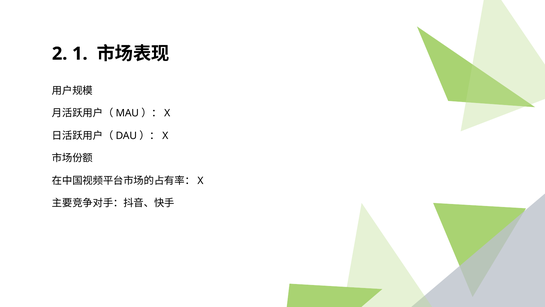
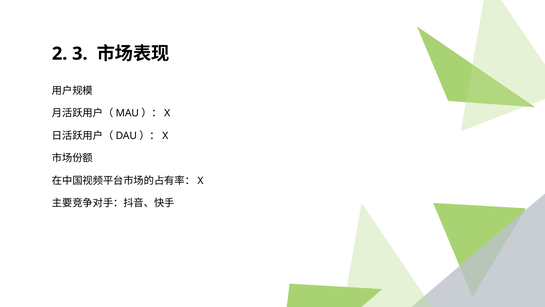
1: 1 -> 3 (80, 54)
